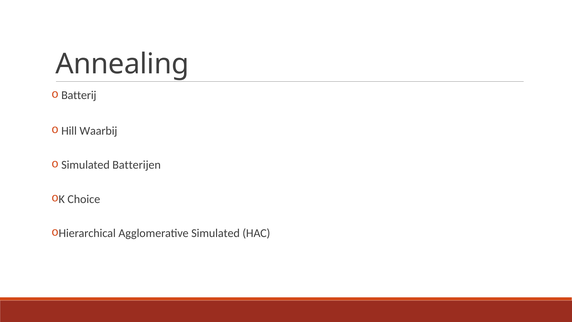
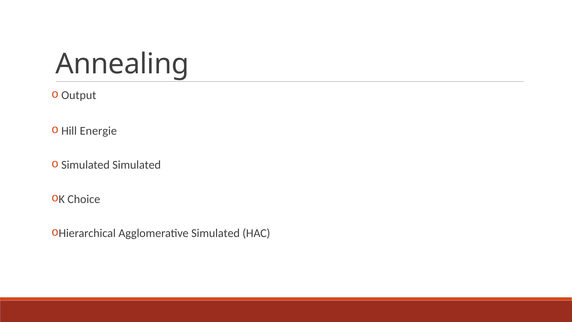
Batterij: Batterij -> Output (79, 95)
Waarbij: Waarbij -> Energie (98, 131)
Simulated Batterijen: Batterijen -> Simulated (137, 165)
